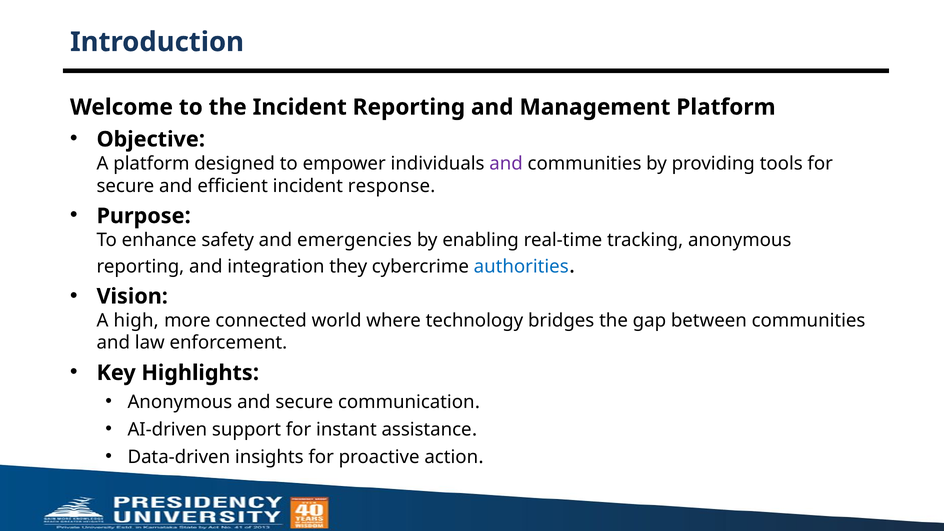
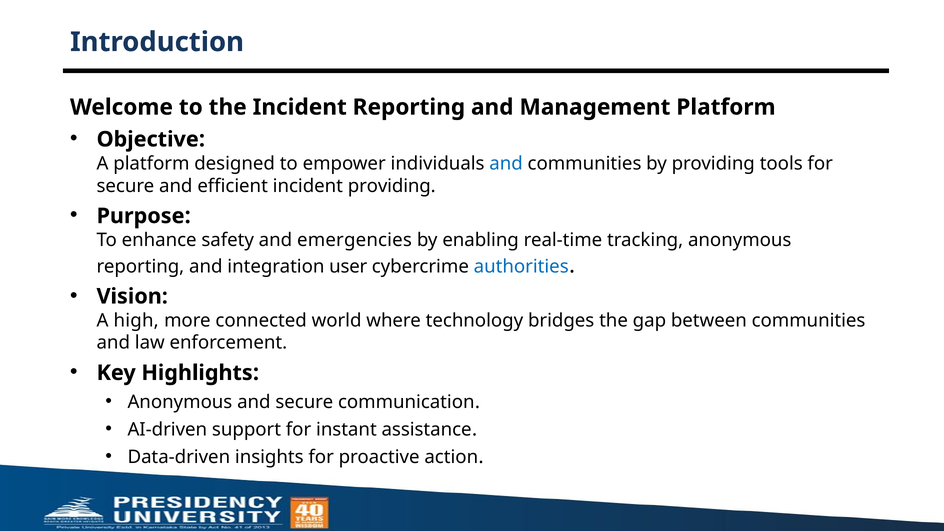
and colour: purple -> blue (506, 164)
incident response: response -> providing (392, 186)
they: they -> user (348, 266)
